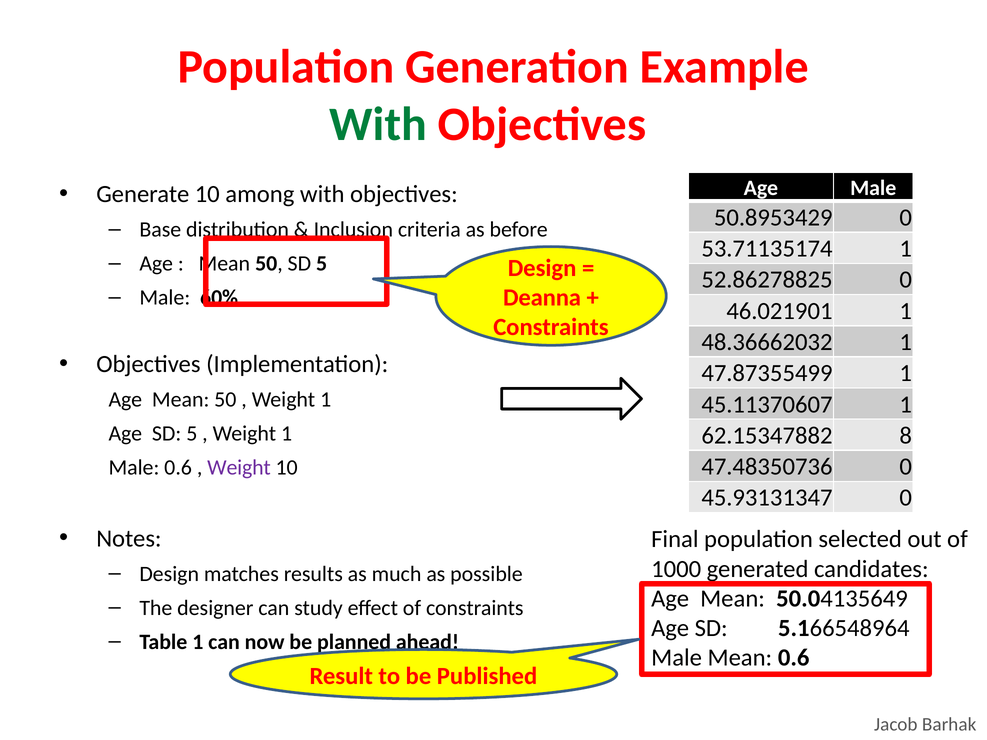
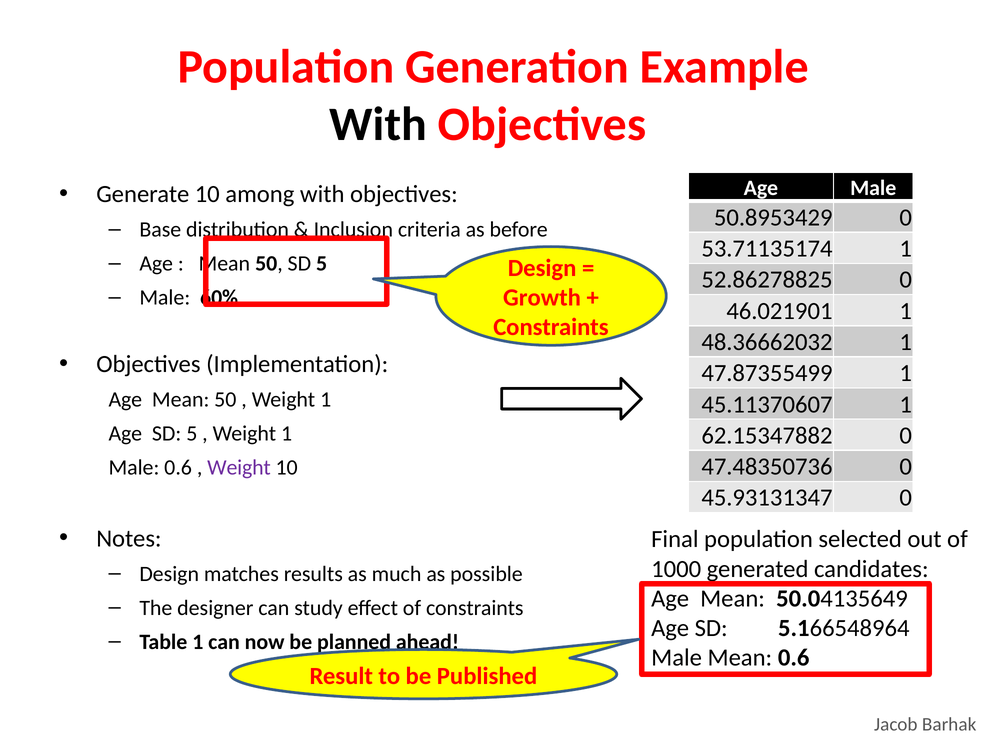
With colour: green -> black (378, 124)
Deanna: Deanna -> Growth (542, 298)
62.15347882 8: 8 -> 0 (906, 436)
